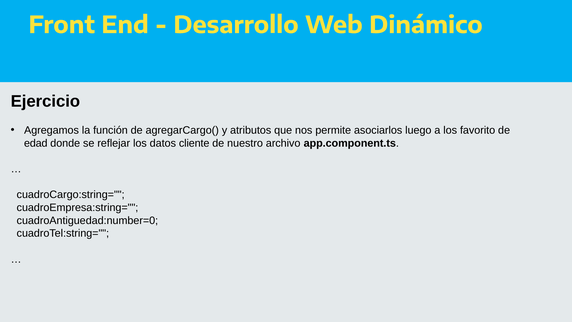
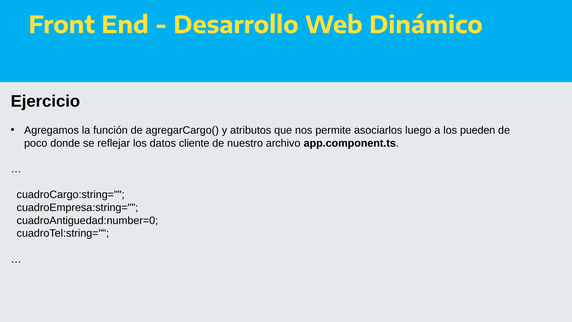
favorito: favorito -> pueden (478, 130)
edad: edad -> poco (36, 143)
